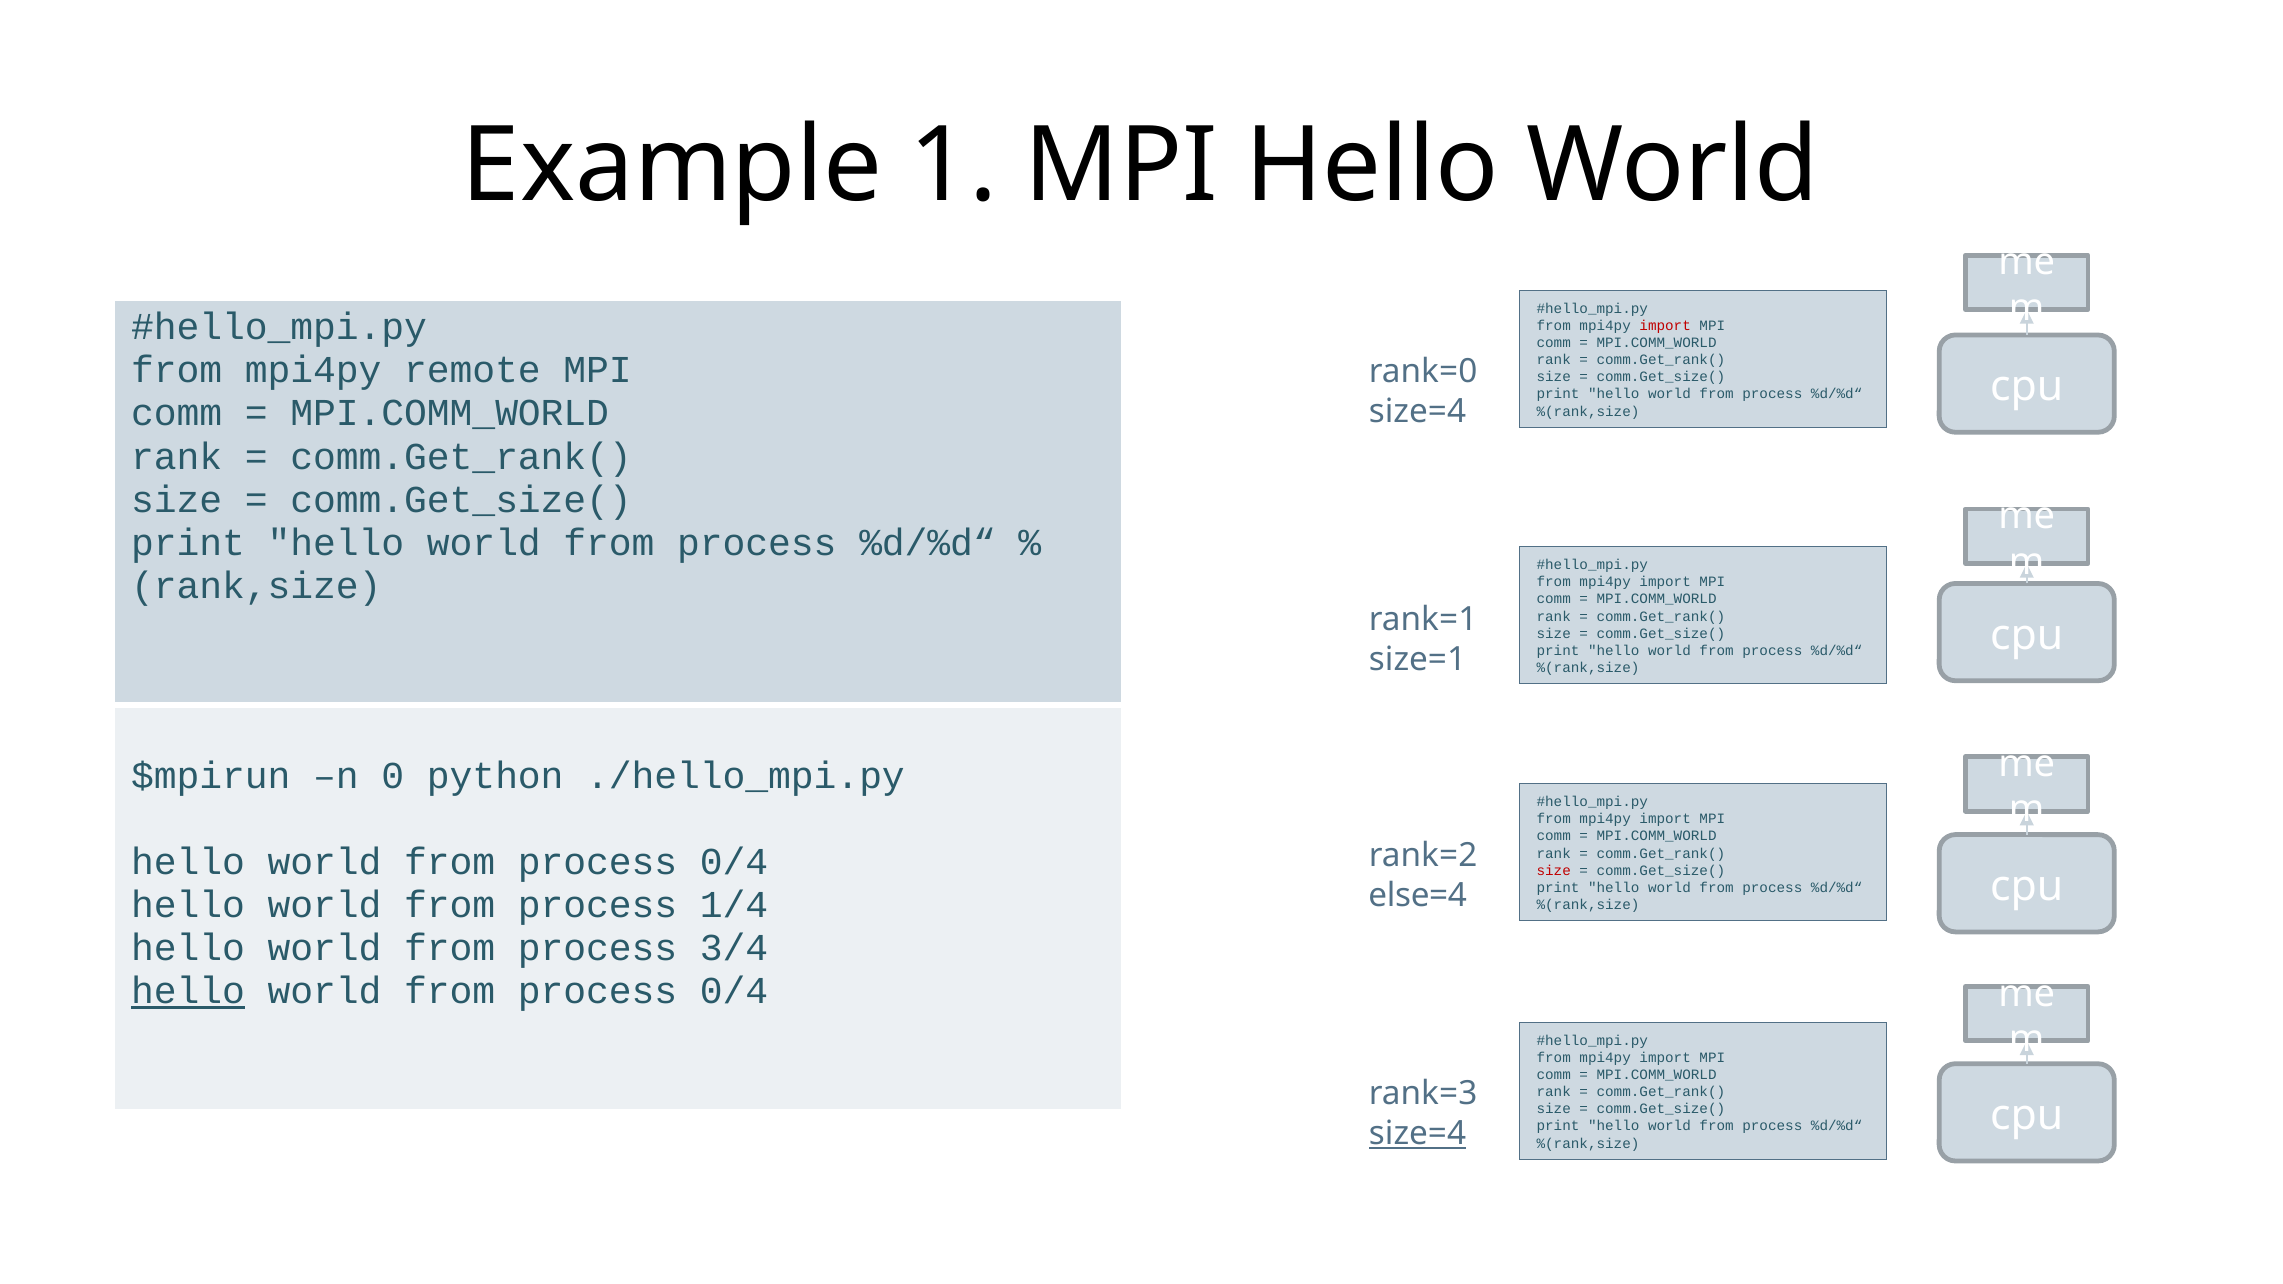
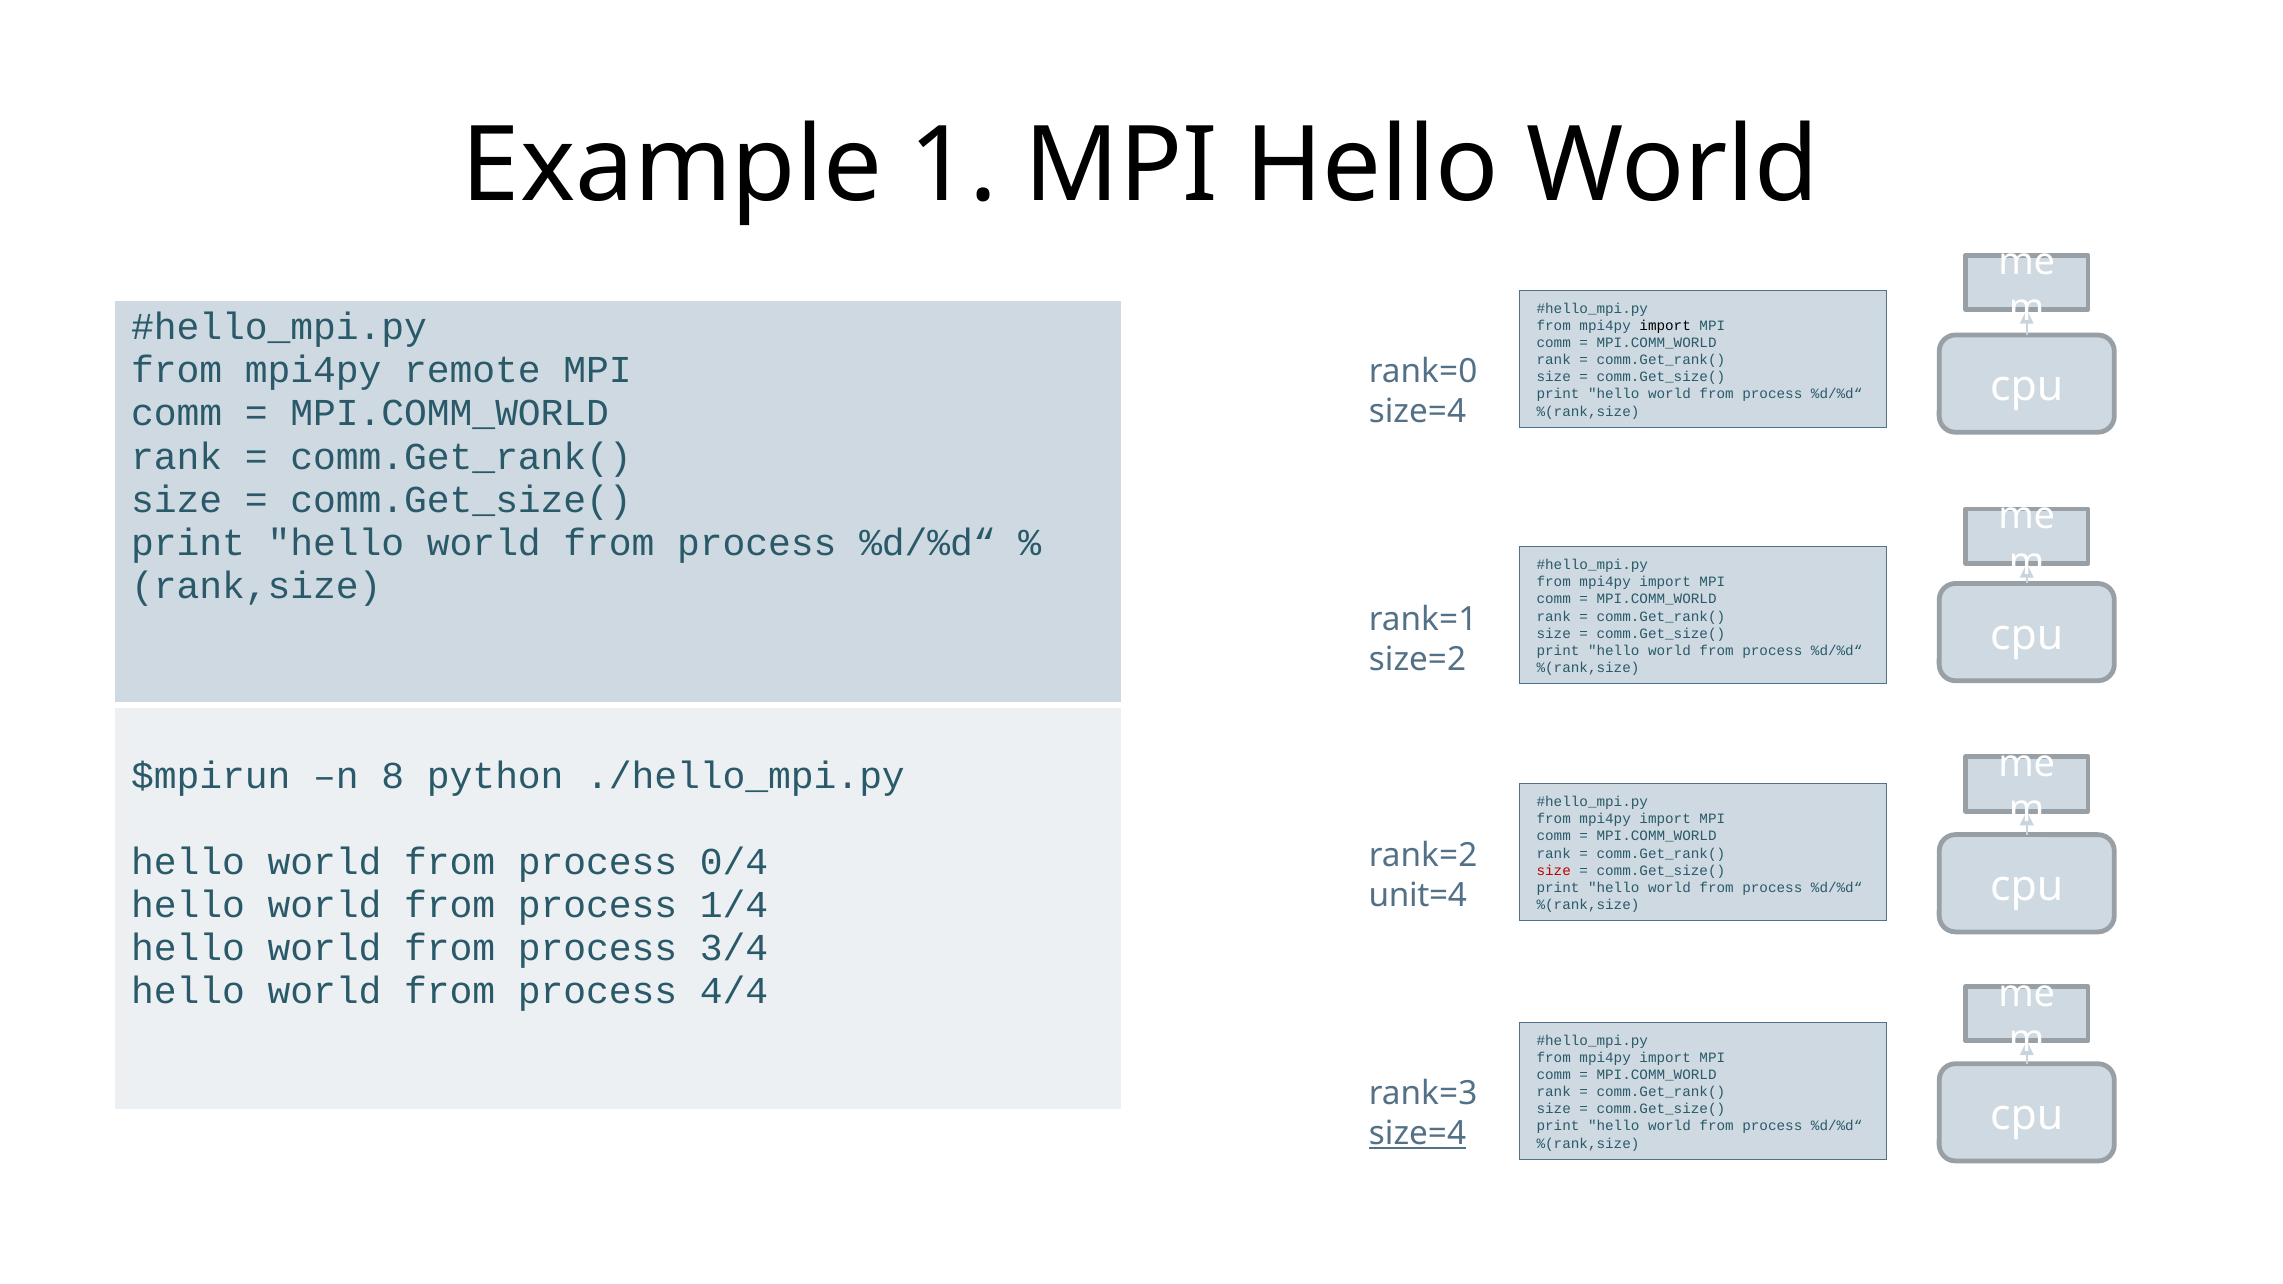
import colour: red -> black (1665, 326)
size=1: size=1 -> size=2 (1418, 660)
0: 0 -> 8 (393, 776)
else=4: else=4 -> unit=4 (1418, 895)
hello underline: present -> none (188, 991)
0/4: 0/4 -> 4/4 (734, 991)
